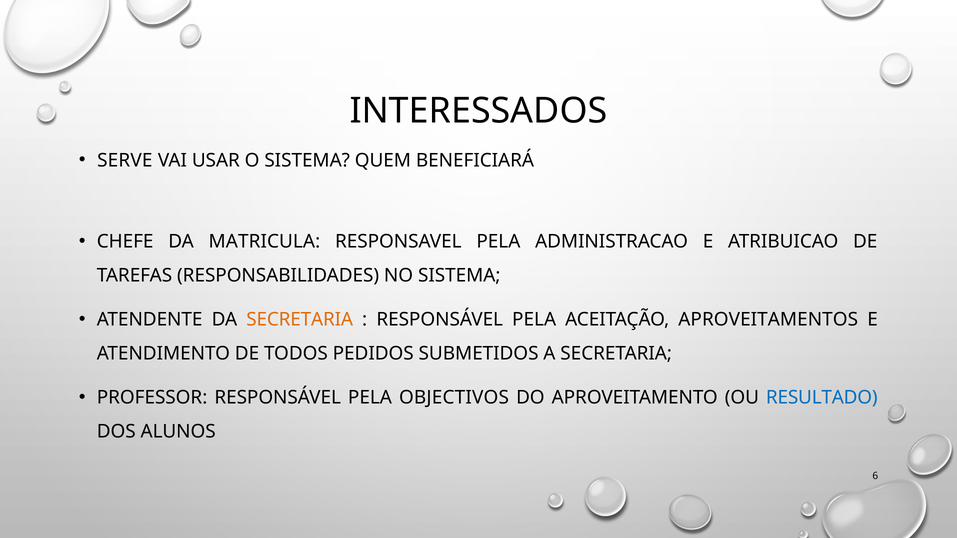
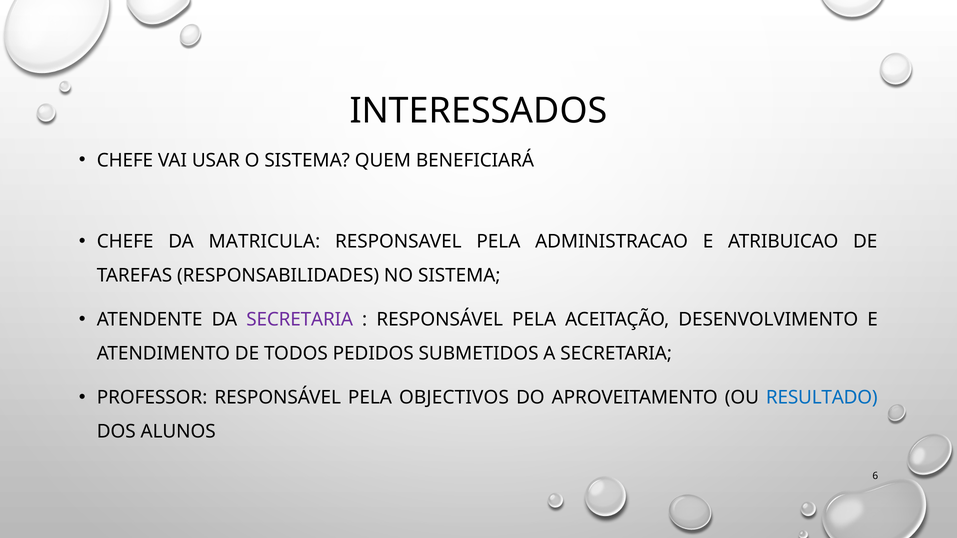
SERVE: SERVE -> CHEFE (125, 160)
SECRETARIA colour: orange -> purple (300, 320)
APROVEITAMENTOS: APROVEITAMENTOS -> DESENVOLVIMENTO (768, 320)
